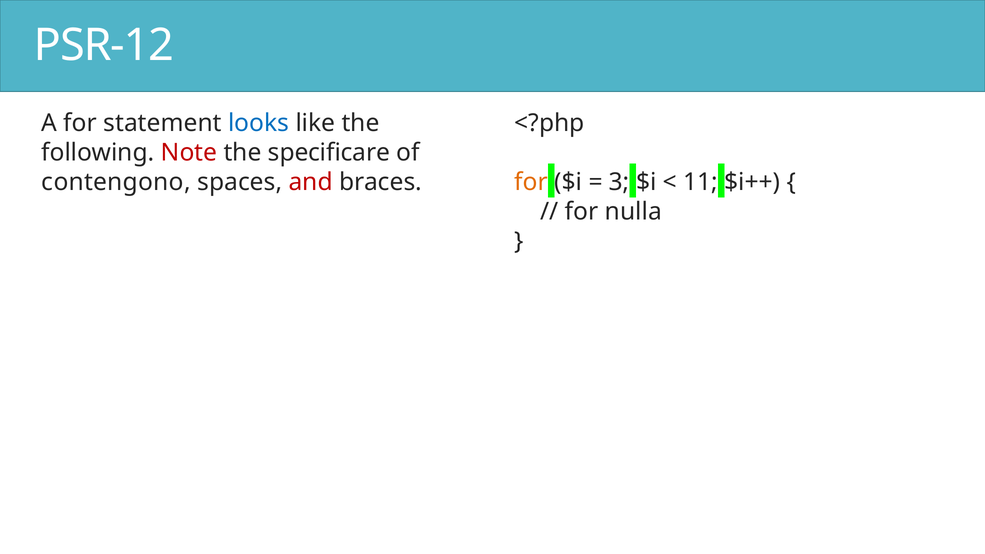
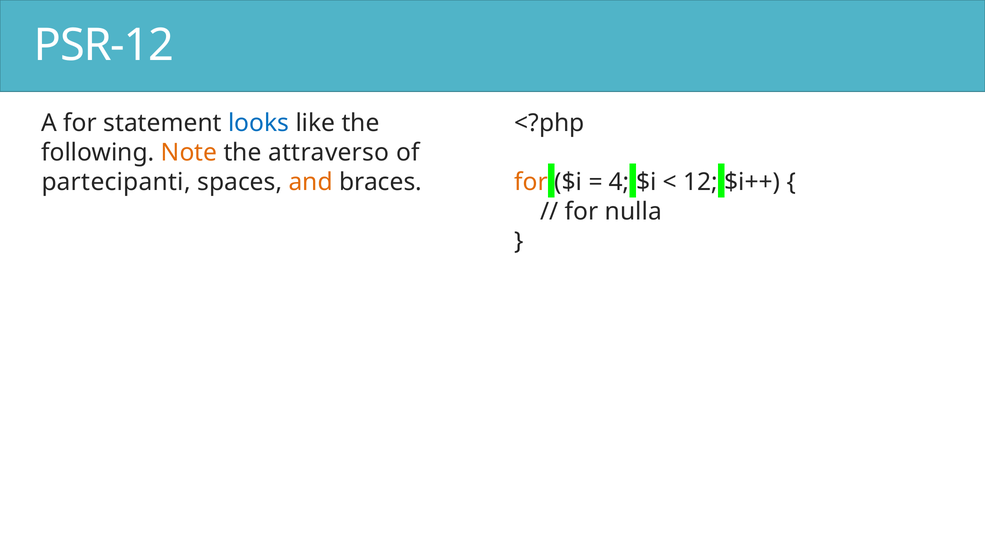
Note colour: red -> orange (189, 152)
specificare: specificare -> attraverso (329, 152)
contengono: contengono -> partecipanti (116, 182)
and colour: red -> orange (311, 182)
3: 3 -> 4 (619, 182)
11: 11 -> 12 (701, 182)
